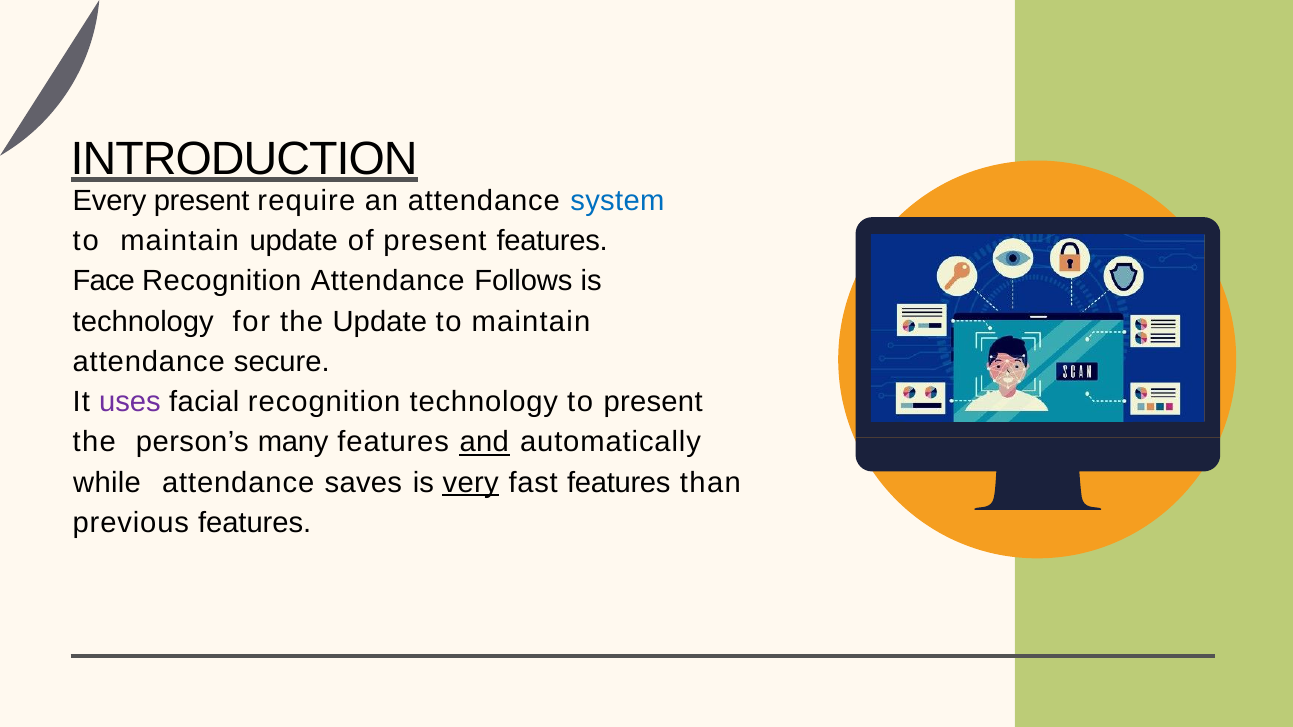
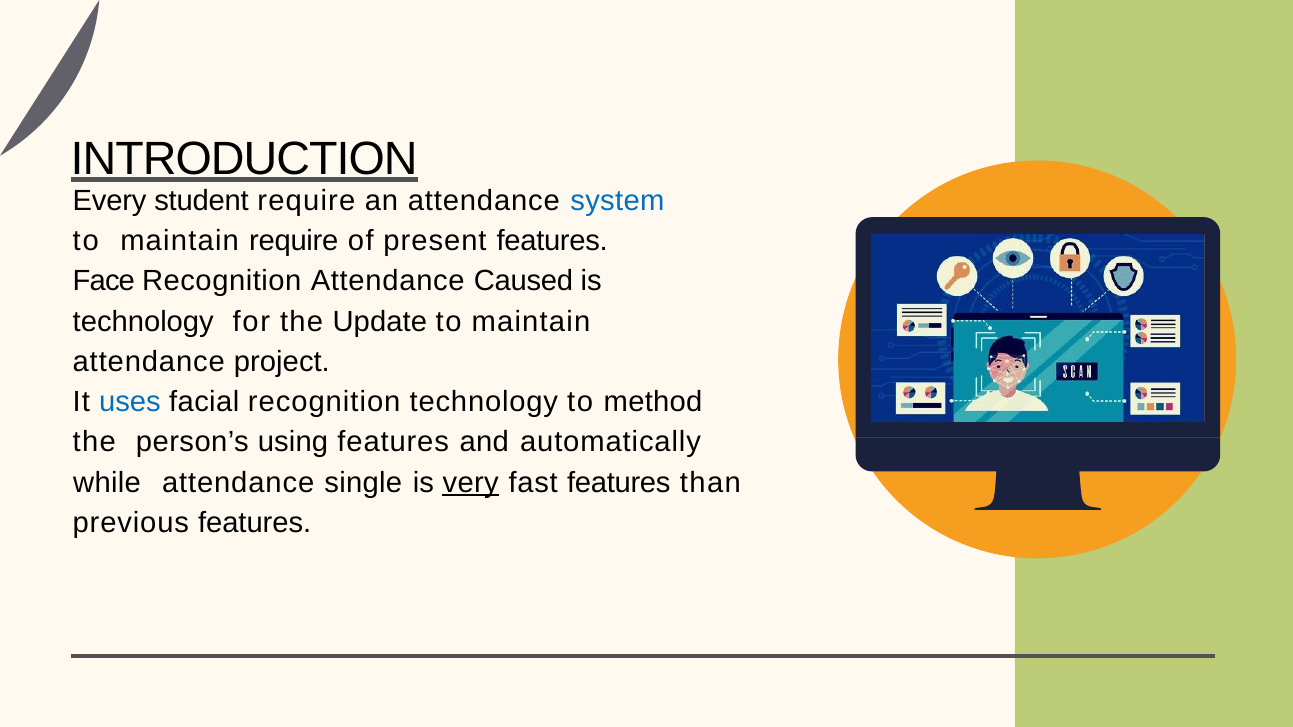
Every present: present -> student (202, 201)
maintain update: update -> require (294, 241)
Follows: Follows -> Caused (523, 281)
secure: secure -> project (282, 362)
uses colour: purple -> blue (130, 402)
to present: present -> method (653, 402)
many: many -> using (293, 442)
and underline: present -> none (484, 442)
saves: saves -> single (363, 483)
